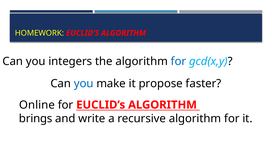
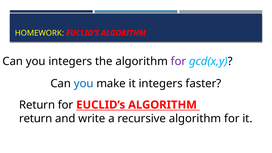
for colour: blue -> purple (178, 61)
it propose: propose -> integers (161, 84)
Online: Online -> Return (37, 105)
brings: brings -> return (36, 118)
